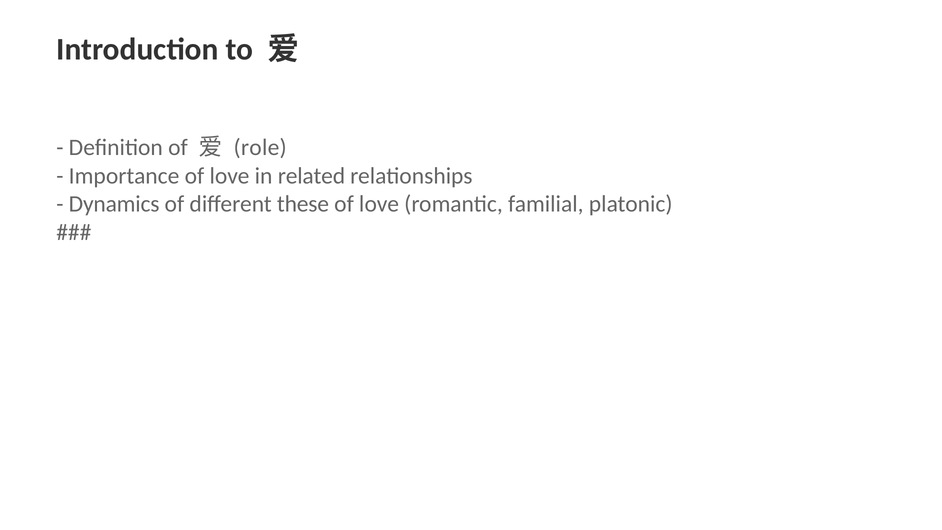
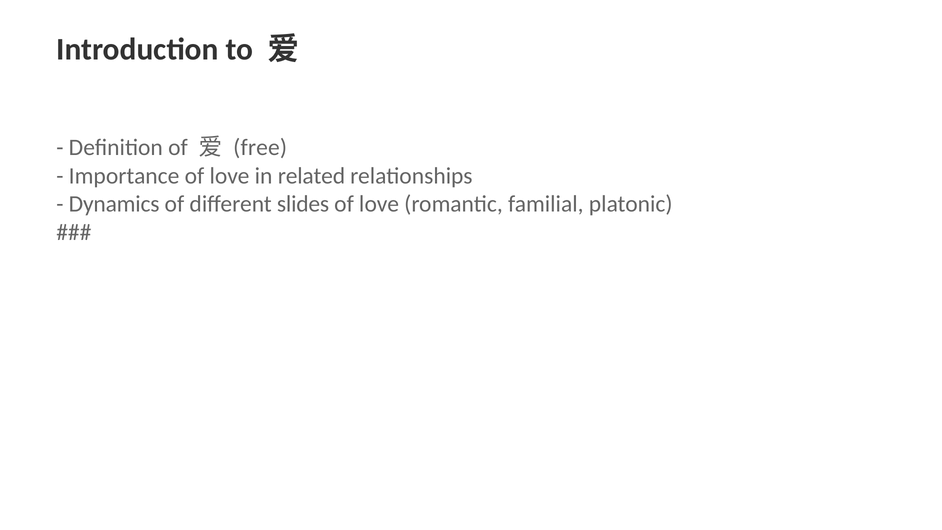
role: role -> free (260, 148)
these: these -> slides (303, 204)
